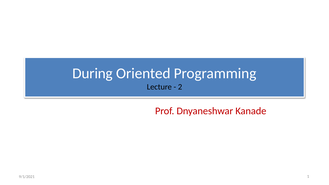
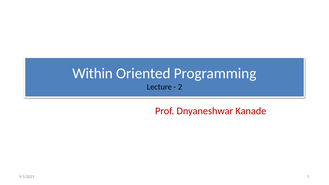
During: During -> Within (93, 73)
